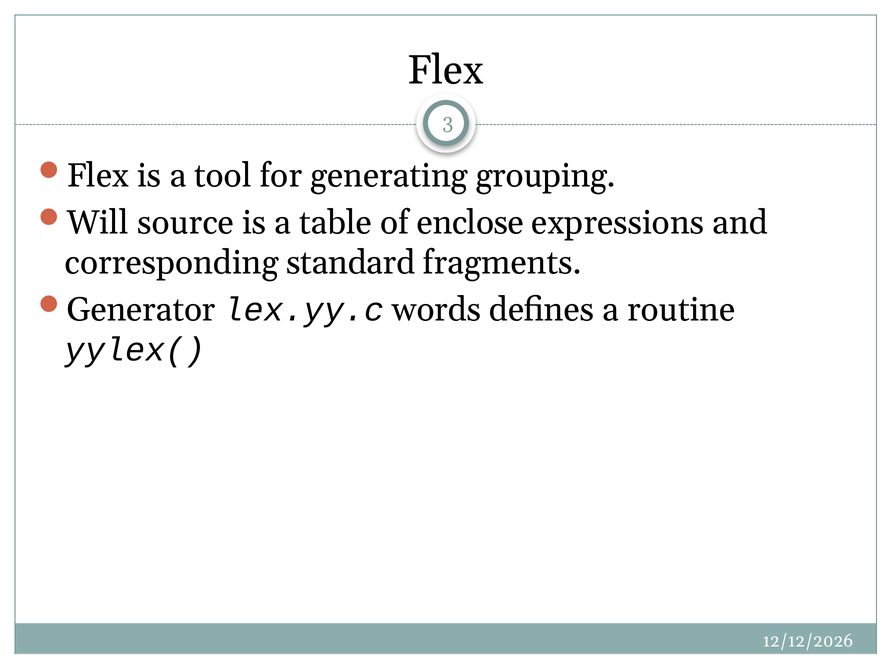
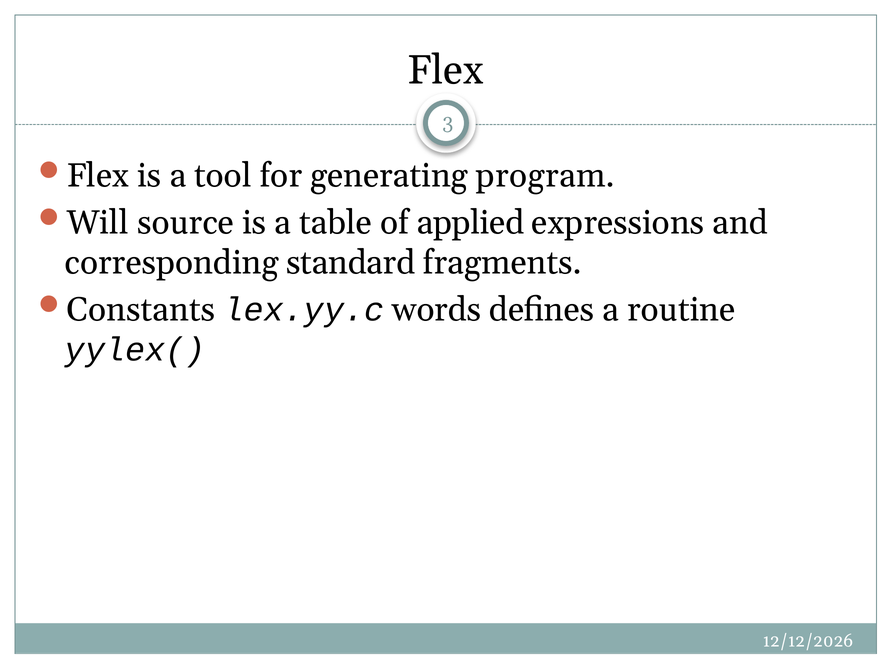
grouping: grouping -> program (545, 176)
enclose: enclose -> applied (470, 223)
Generator: Generator -> Constants (141, 310)
